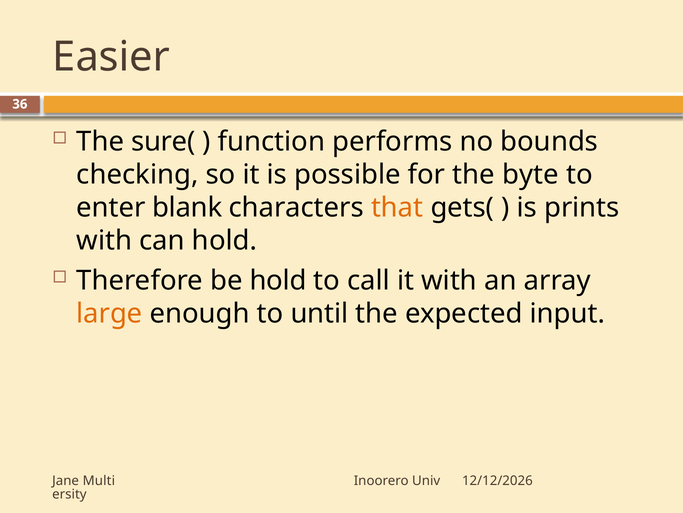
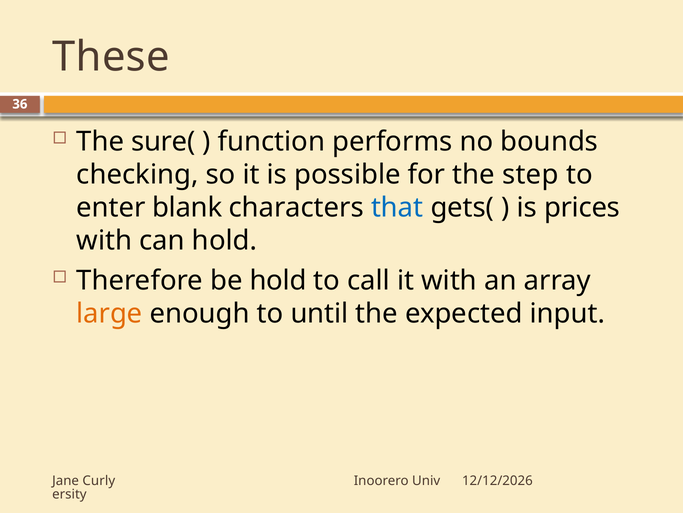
Easier: Easier -> These (111, 57)
byte: byte -> step (530, 174)
that colour: orange -> blue (397, 207)
prints: prints -> prices (582, 207)
Multi: Multi -> Curly (99, 480)
